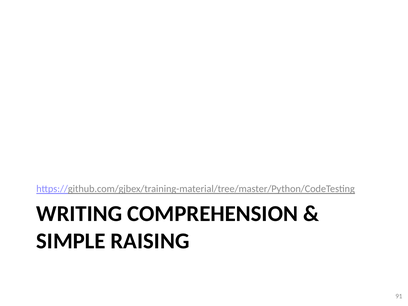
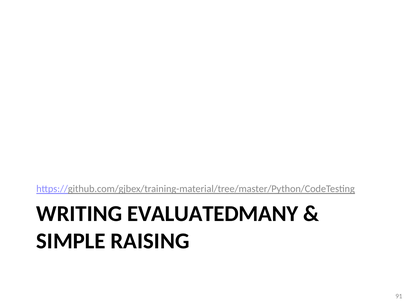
COMPREHENSION: COMPREHENSION -> EVALUATEDMANY (213, 214)
